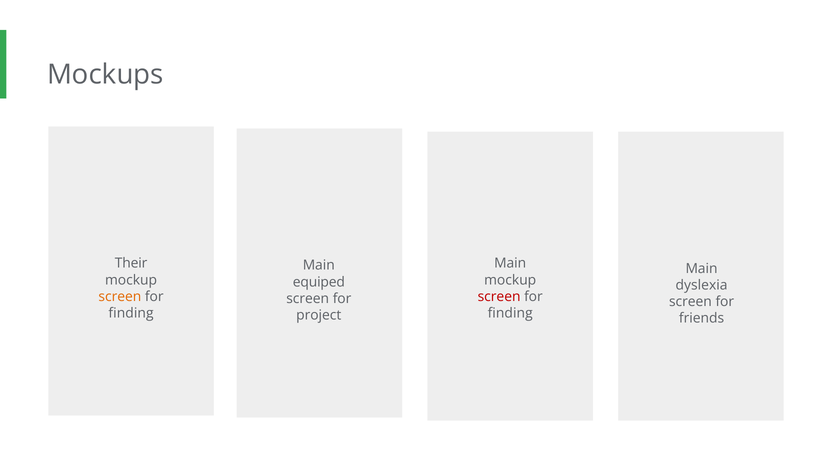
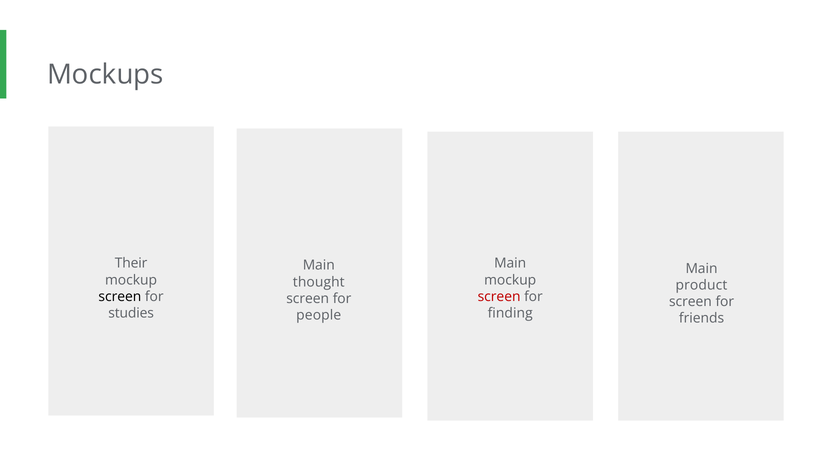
equiped: equiped -> thought (319, 282)
dyslexia: dyslexia -> product (701, 285)
screen colour: orange -> black (120, 297)
finding: finding -> studies (131, 313)
project: project -> people (319, 315)
